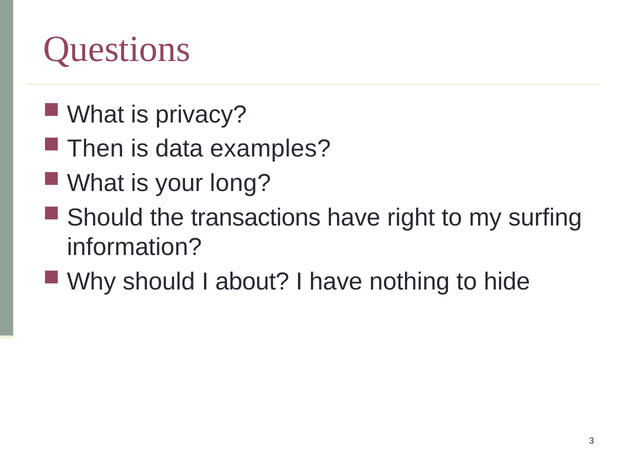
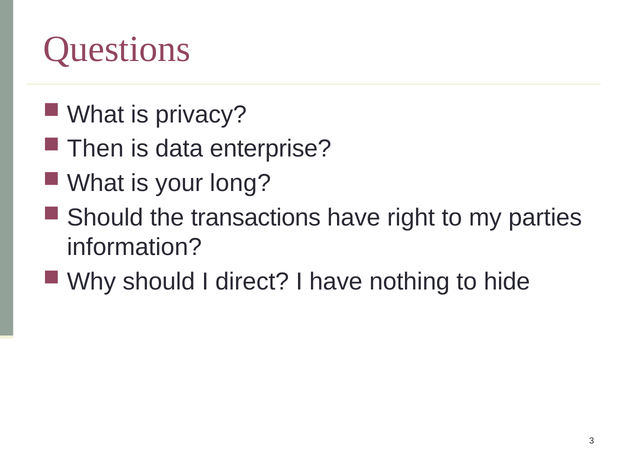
examples: examples -> enterprise (271, 149)
surfing: surfing -> parties (545, 218)
about: about -> direct (252, 282)
